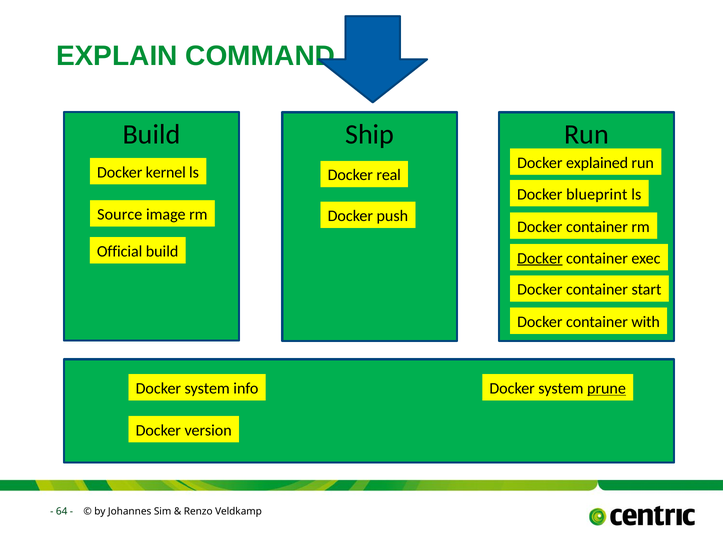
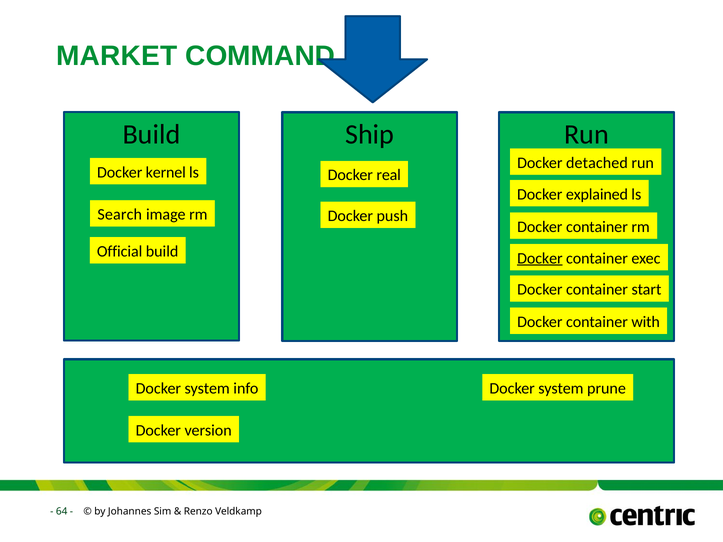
EXPLAIN: EXPLAIN -> MARKET (117, 56)
explained: explained -> detached (597, 163)
blueprint: blueprint -> explained (597, 194)
Source: Source -> Search (120, 215)
prune underline: present -> none (606, 389)
